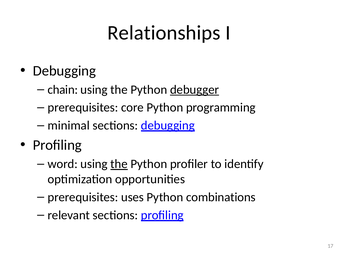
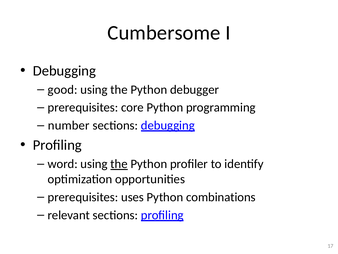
Relationships: Relationships -> Cumbersome (164, 33)
chain: chain -> good (63, 89)
debugger underline: present -> none (195, 89)
minimal: minimal -> number (69, 125)
